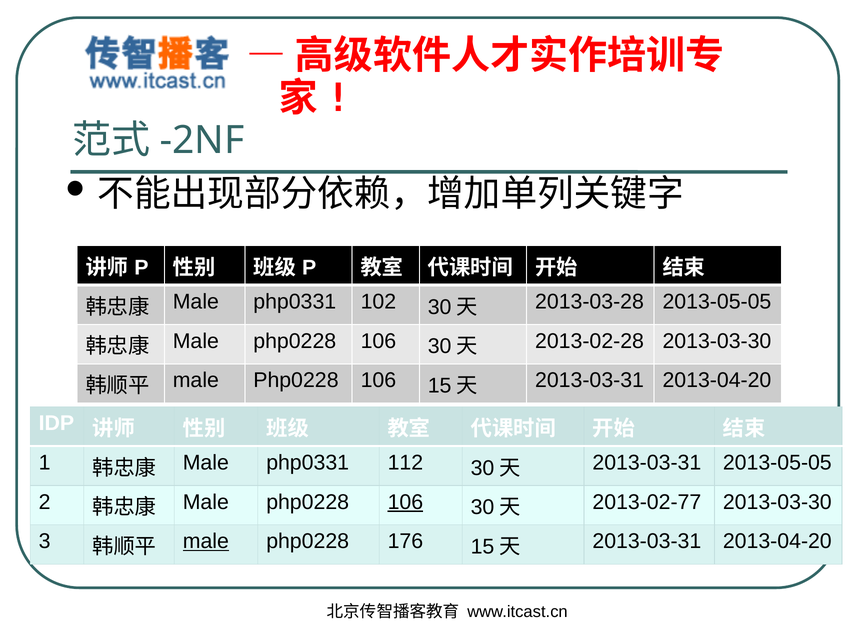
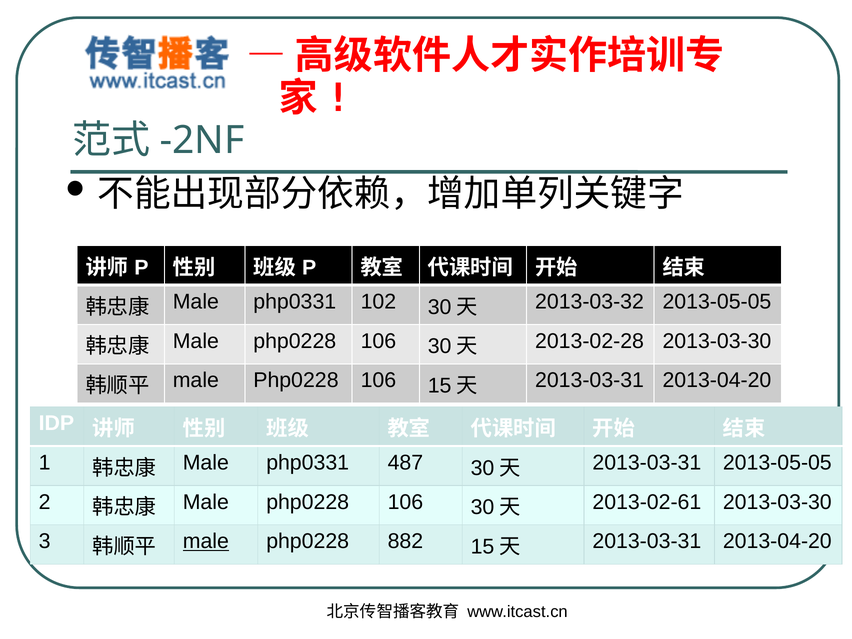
2013-03-28: 2013-03-28 -> 2013-03-32 (590, 302)
112: 112 -> 487 (405, 463)
106 underline: present -> none (405, 502)
2013-02-77: 2013-02-77 -> 2013-02-61 (647, 502)
176: 176 -> 882 (405, 541)
